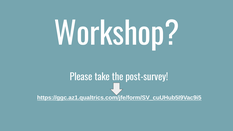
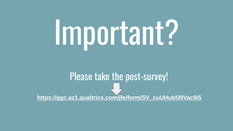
Workshop: Workshop -> Important (117, 34)
